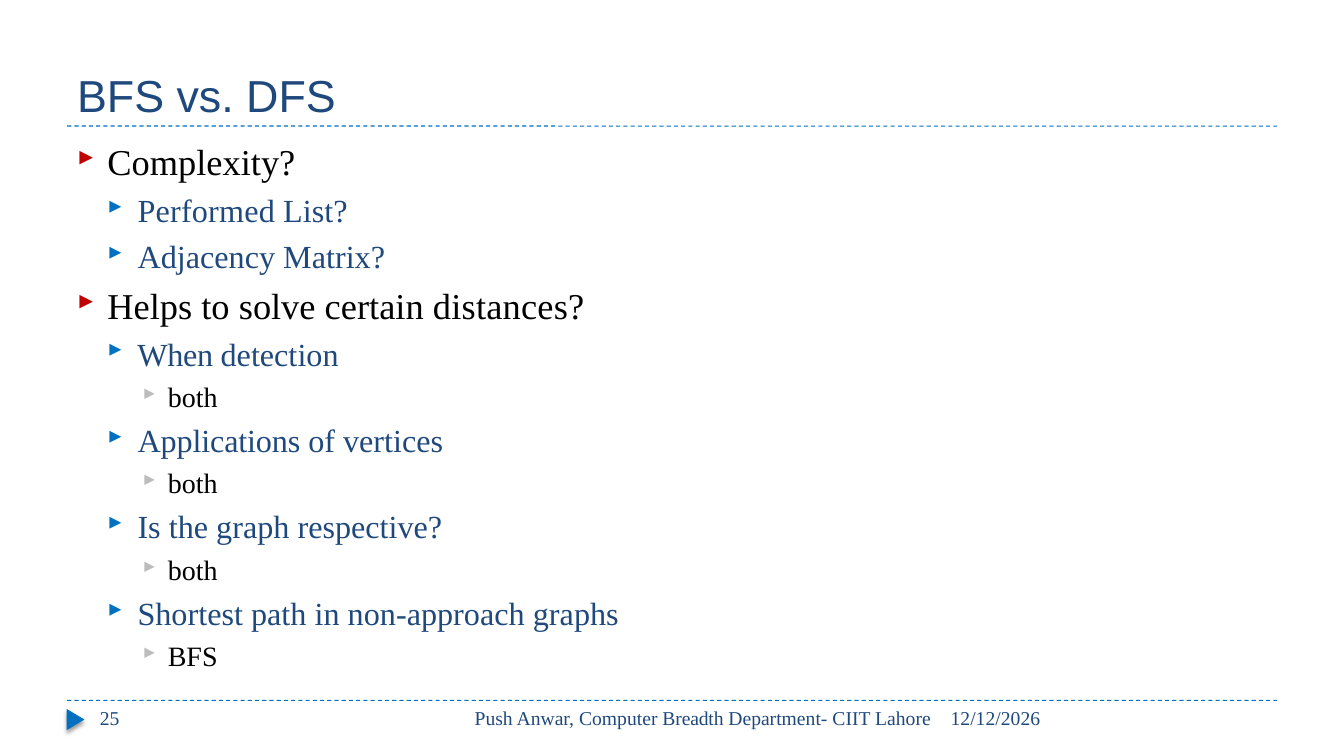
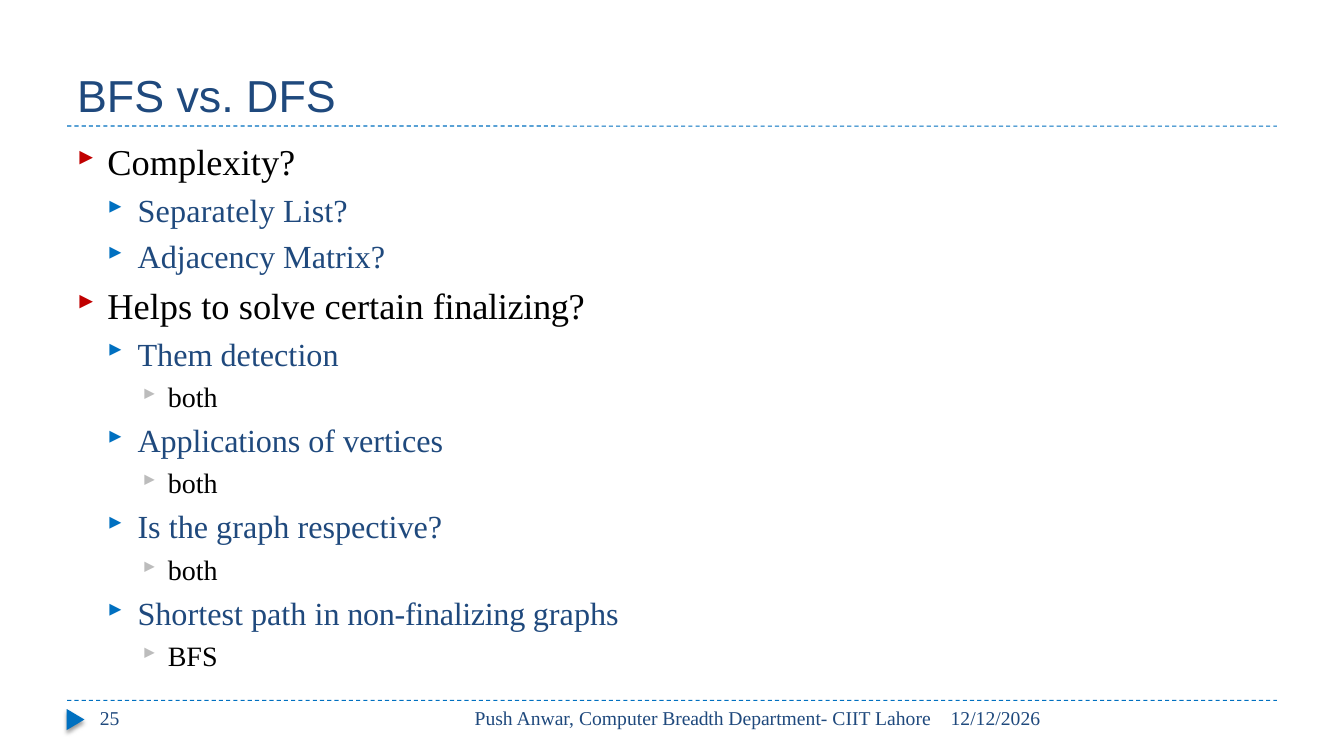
Performed: Performed -> Separately (206, 212)
distances: distances -> finalizing (509, 307)
When: When -> Them (175, 355)
non-approach: non-approach -> non-finalizing (436, 614)
